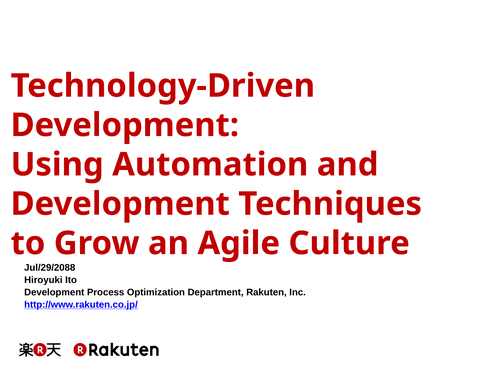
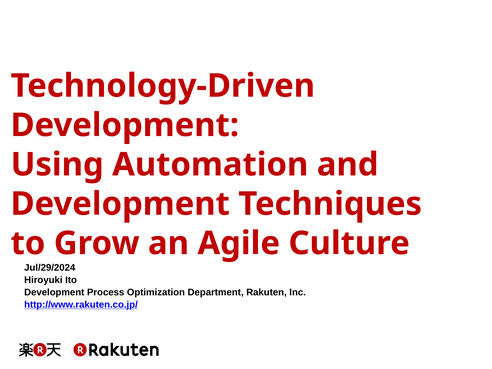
Jul/29/2088: Jul/29/2088 -> Jul/29/2024 (50, 268)
